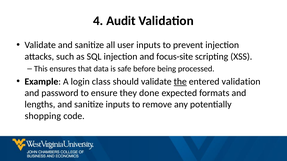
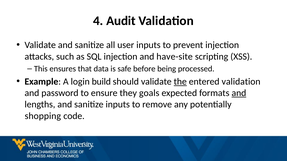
focus-site: focus-site -> have-site (175, 57)
class: class -> build (101, 82)
done: done -> goals (149, 93)
and underline: none -> present (239, 93)
